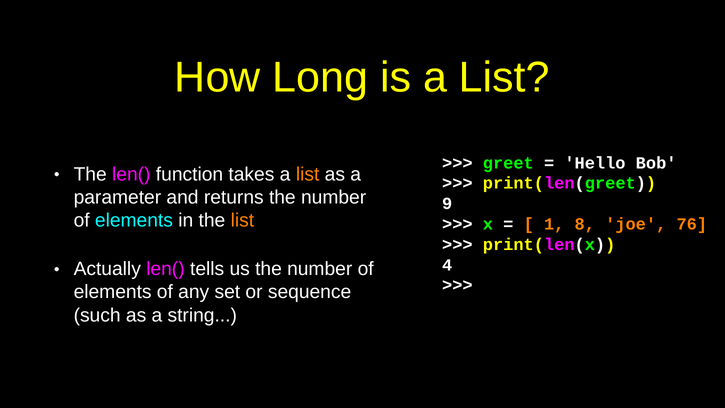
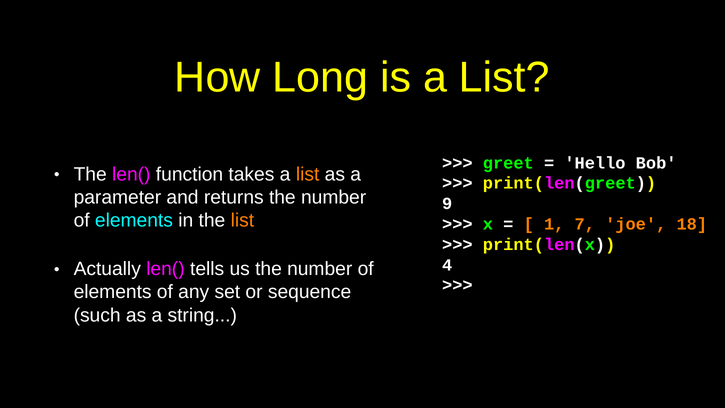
8: 8 -> 7 (585, 224)
76: 76 -> 18 (692, 224)
